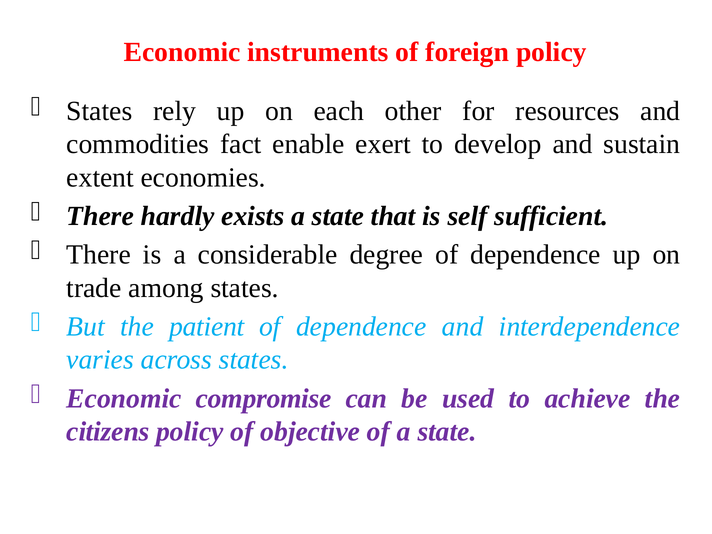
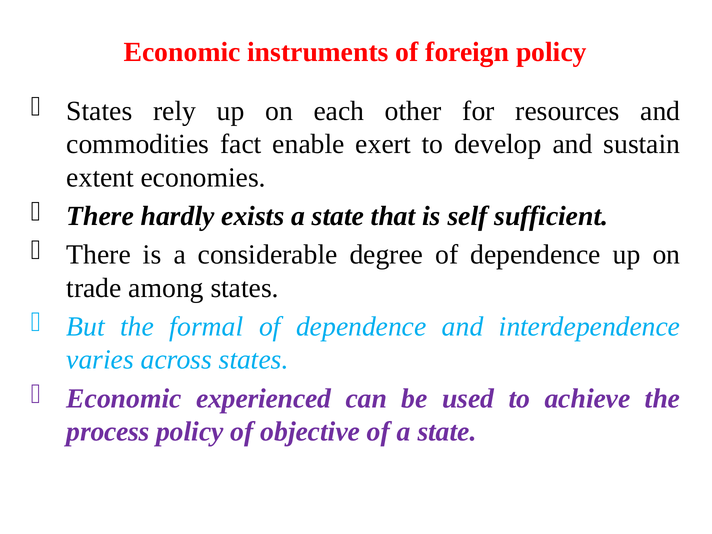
patient: patient -> formal (207, 327)
compromise: compromise -> experienced (264, 399)
citizens: citizens -> process (108, 432)
